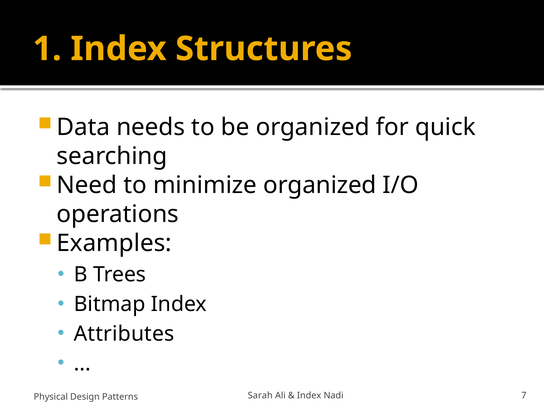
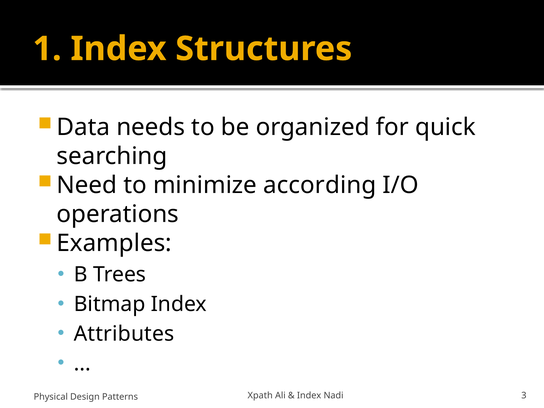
minimize organized: organized -> according (320, 185)
Sarah: Sarah -> Xpath (260, 395)
7: 7 -> 3 (524, 395)
